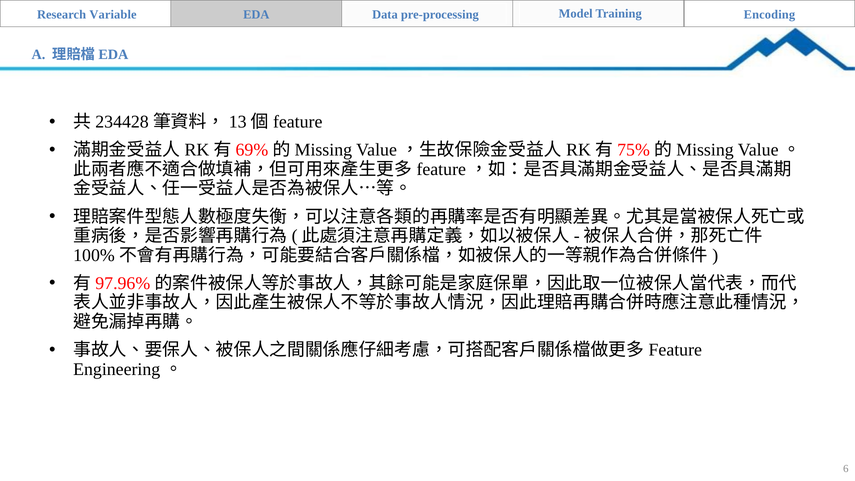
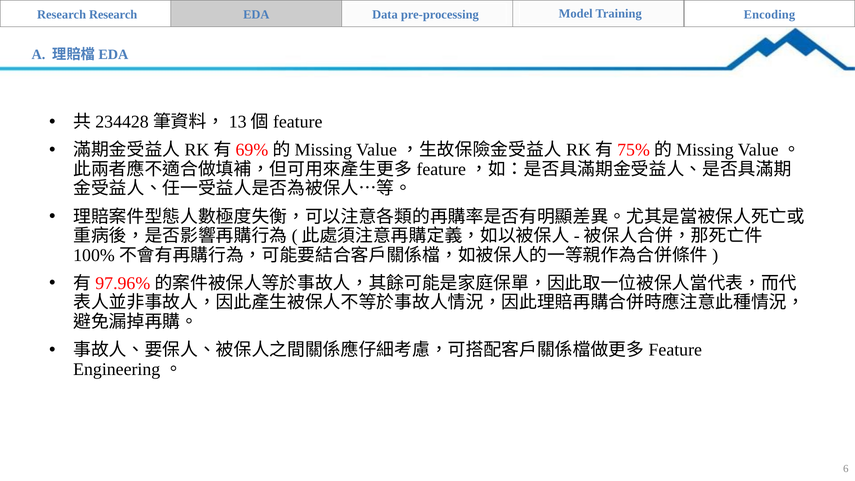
Research Variable: Variable -> Research (113, 15)
